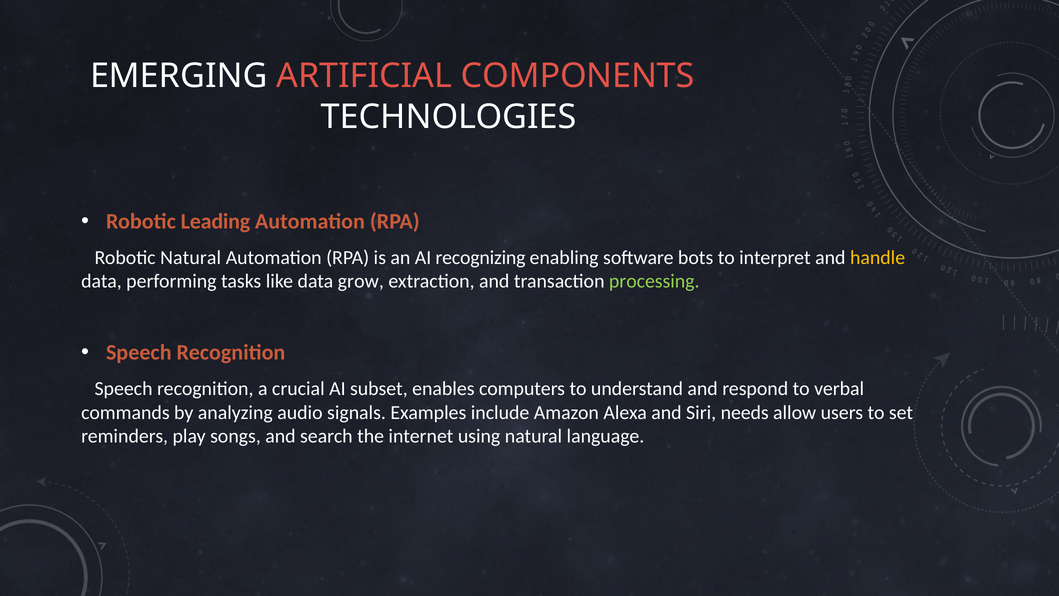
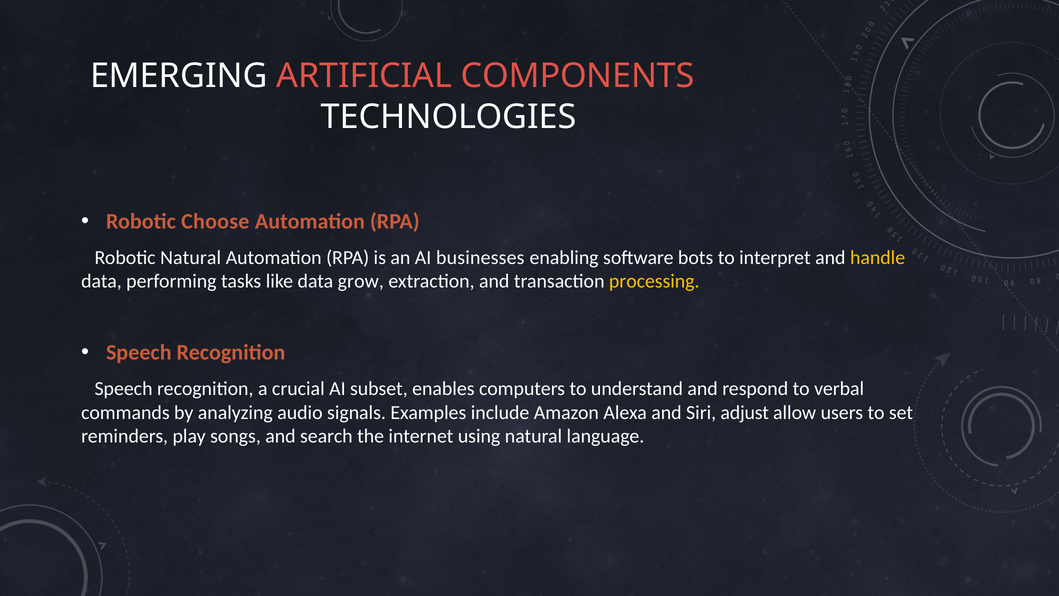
Leading: Leading -> Choose (215, 221)
recognizing: recognizing -> businesses (480, 257)
processing colour: light green -> yellow (654, 281)
needs: needs -> adjust (745, 412)
